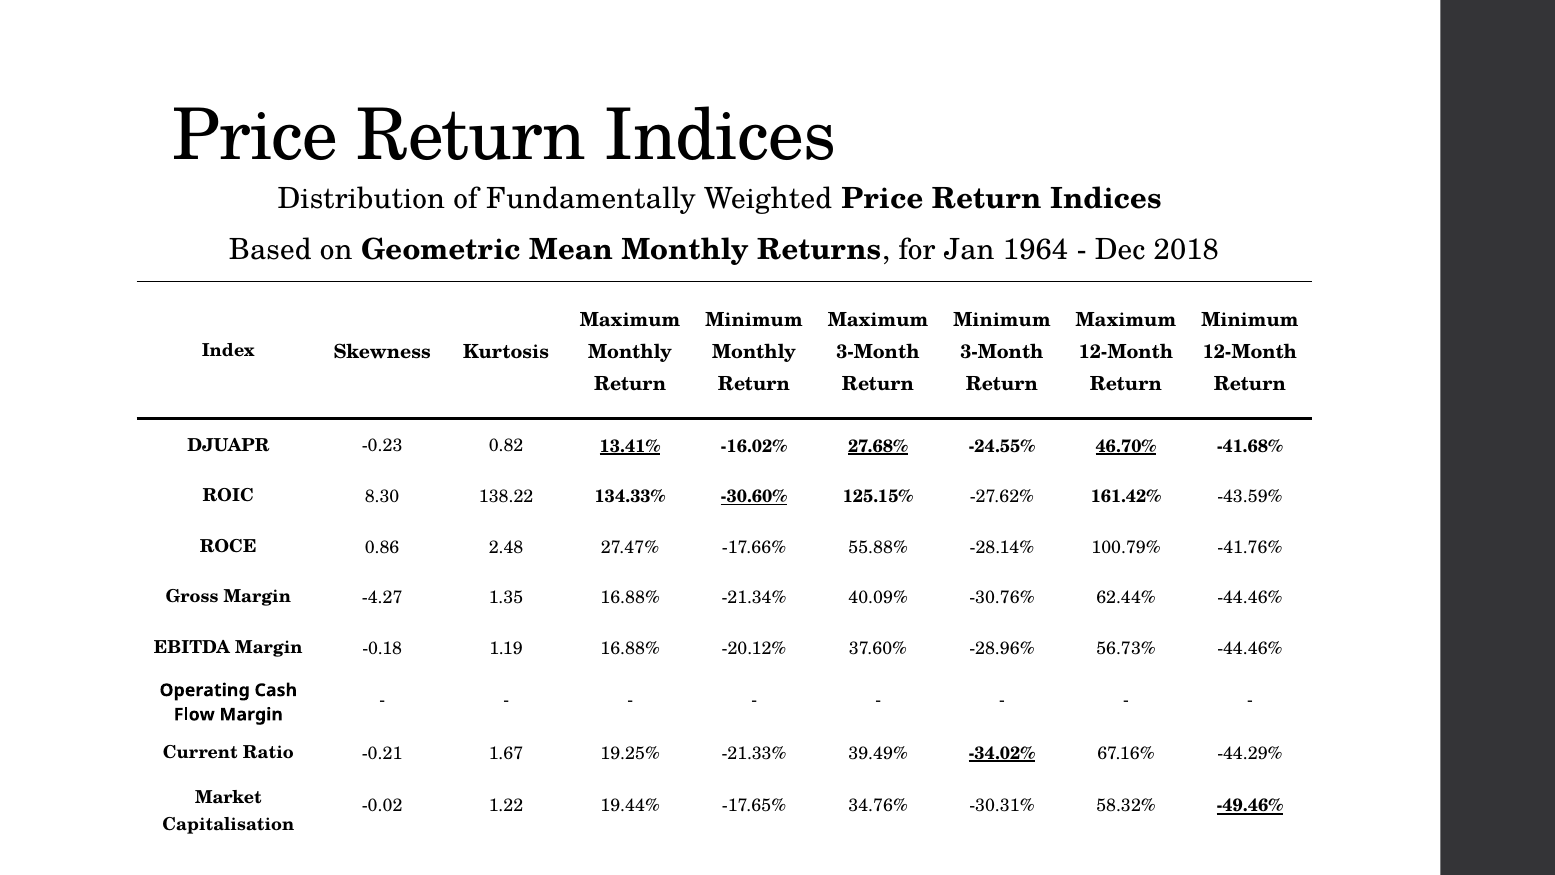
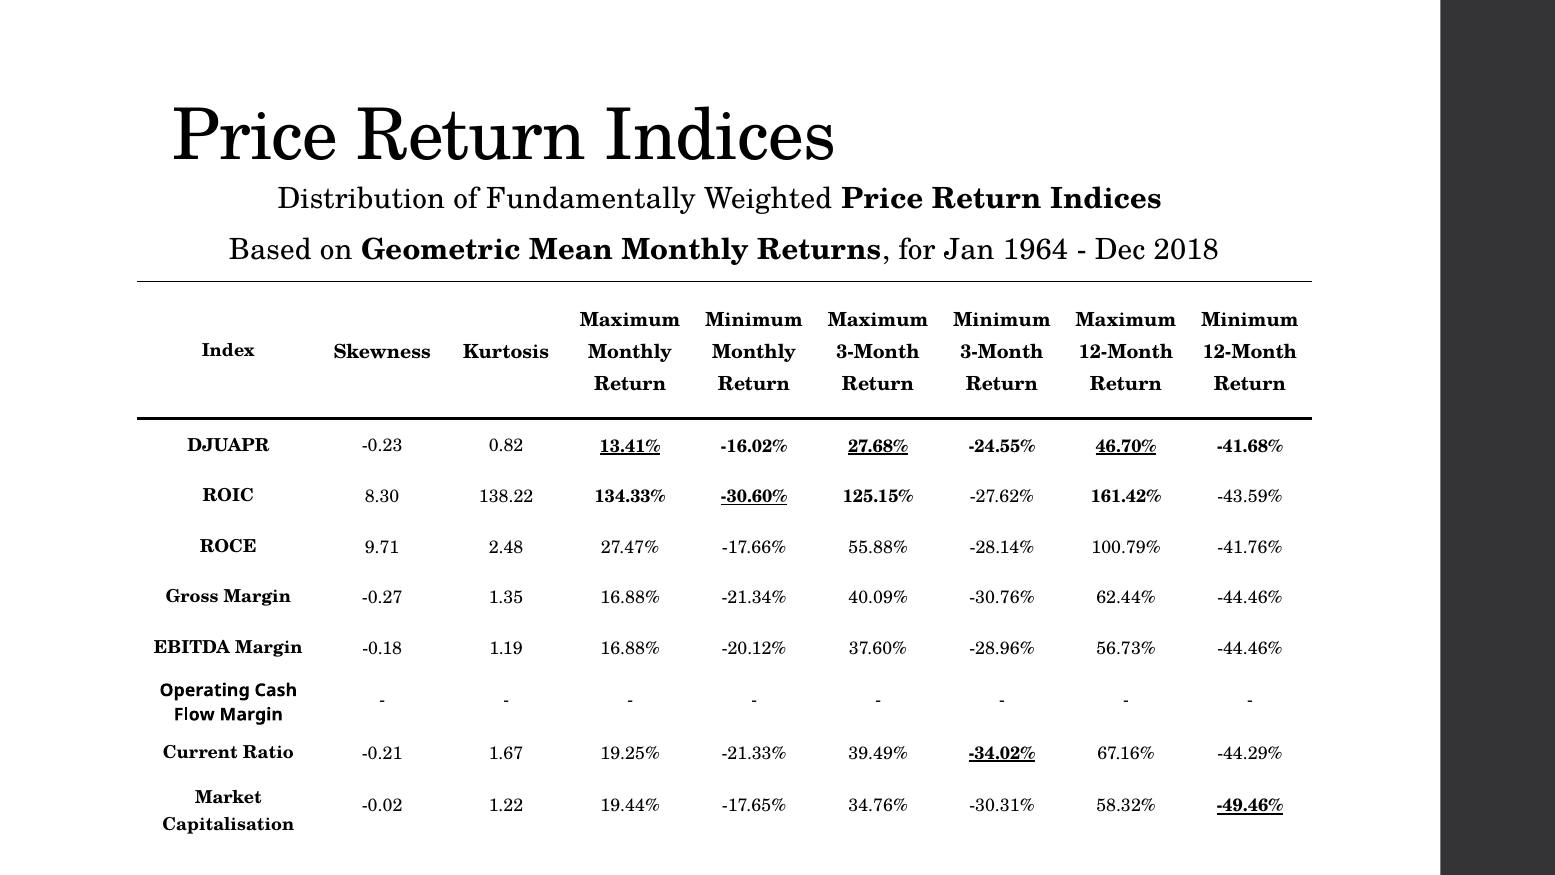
0.86: 0.86 -> 9.71 (382, 547)
-4.27: -4.27 -> -0.27 (382, 597)
